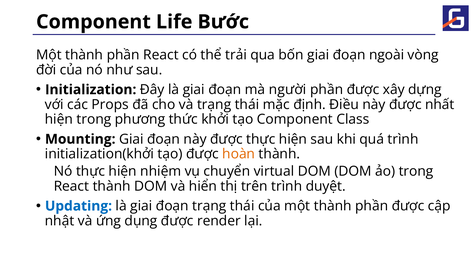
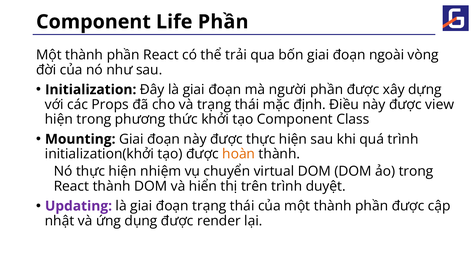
Life Bước: Bước -> Phần (223, 22)
nhất: nhất -> view (440, 105)
Updating colour: blue -> purple (78, 206)
